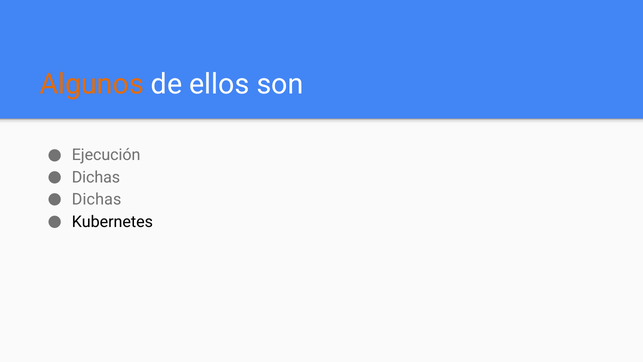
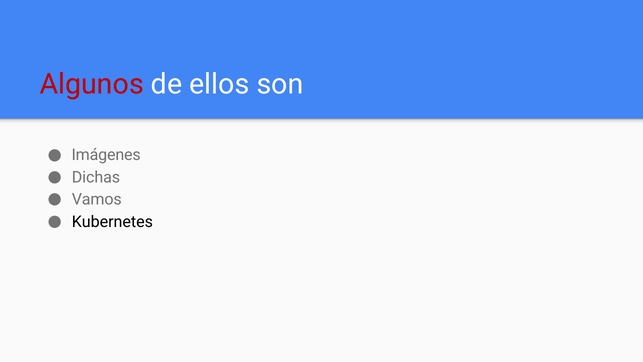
Algunos colour: orange -> red (92, 84)
Ejecución: Ejecución -> Imágenes (106, 155)
Dichas: Dichas -> Vamos (97, 199)
